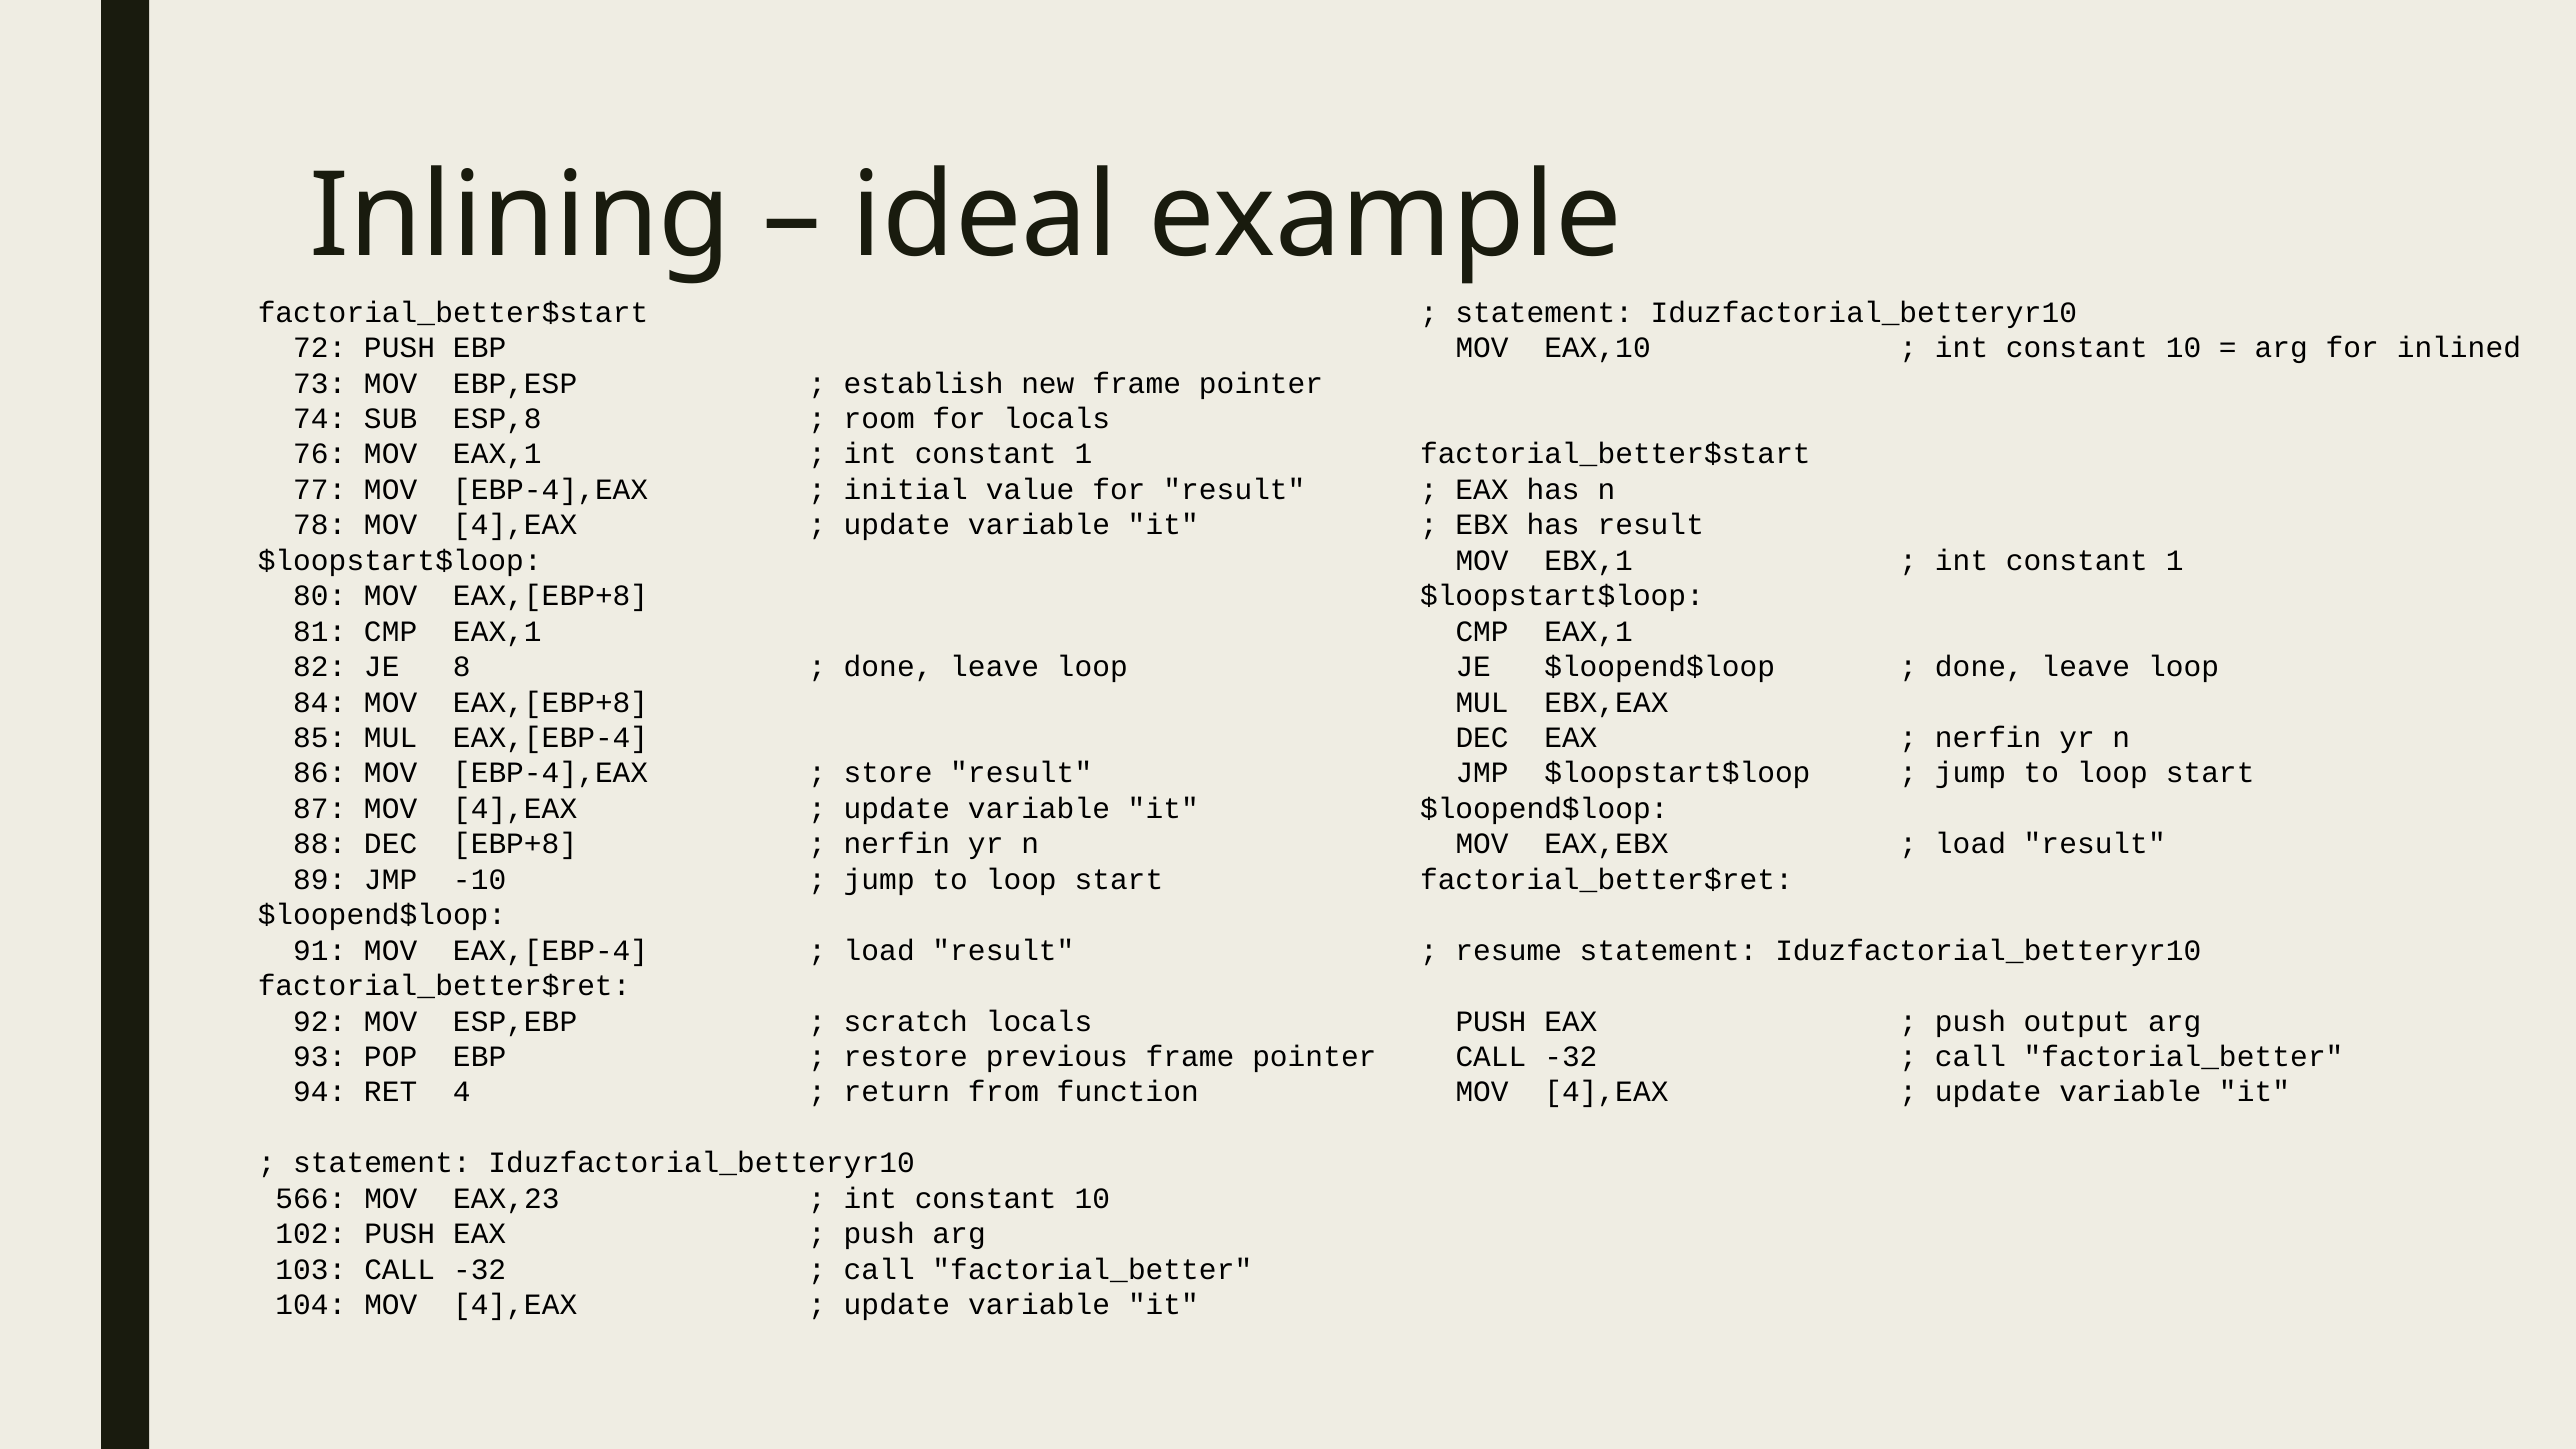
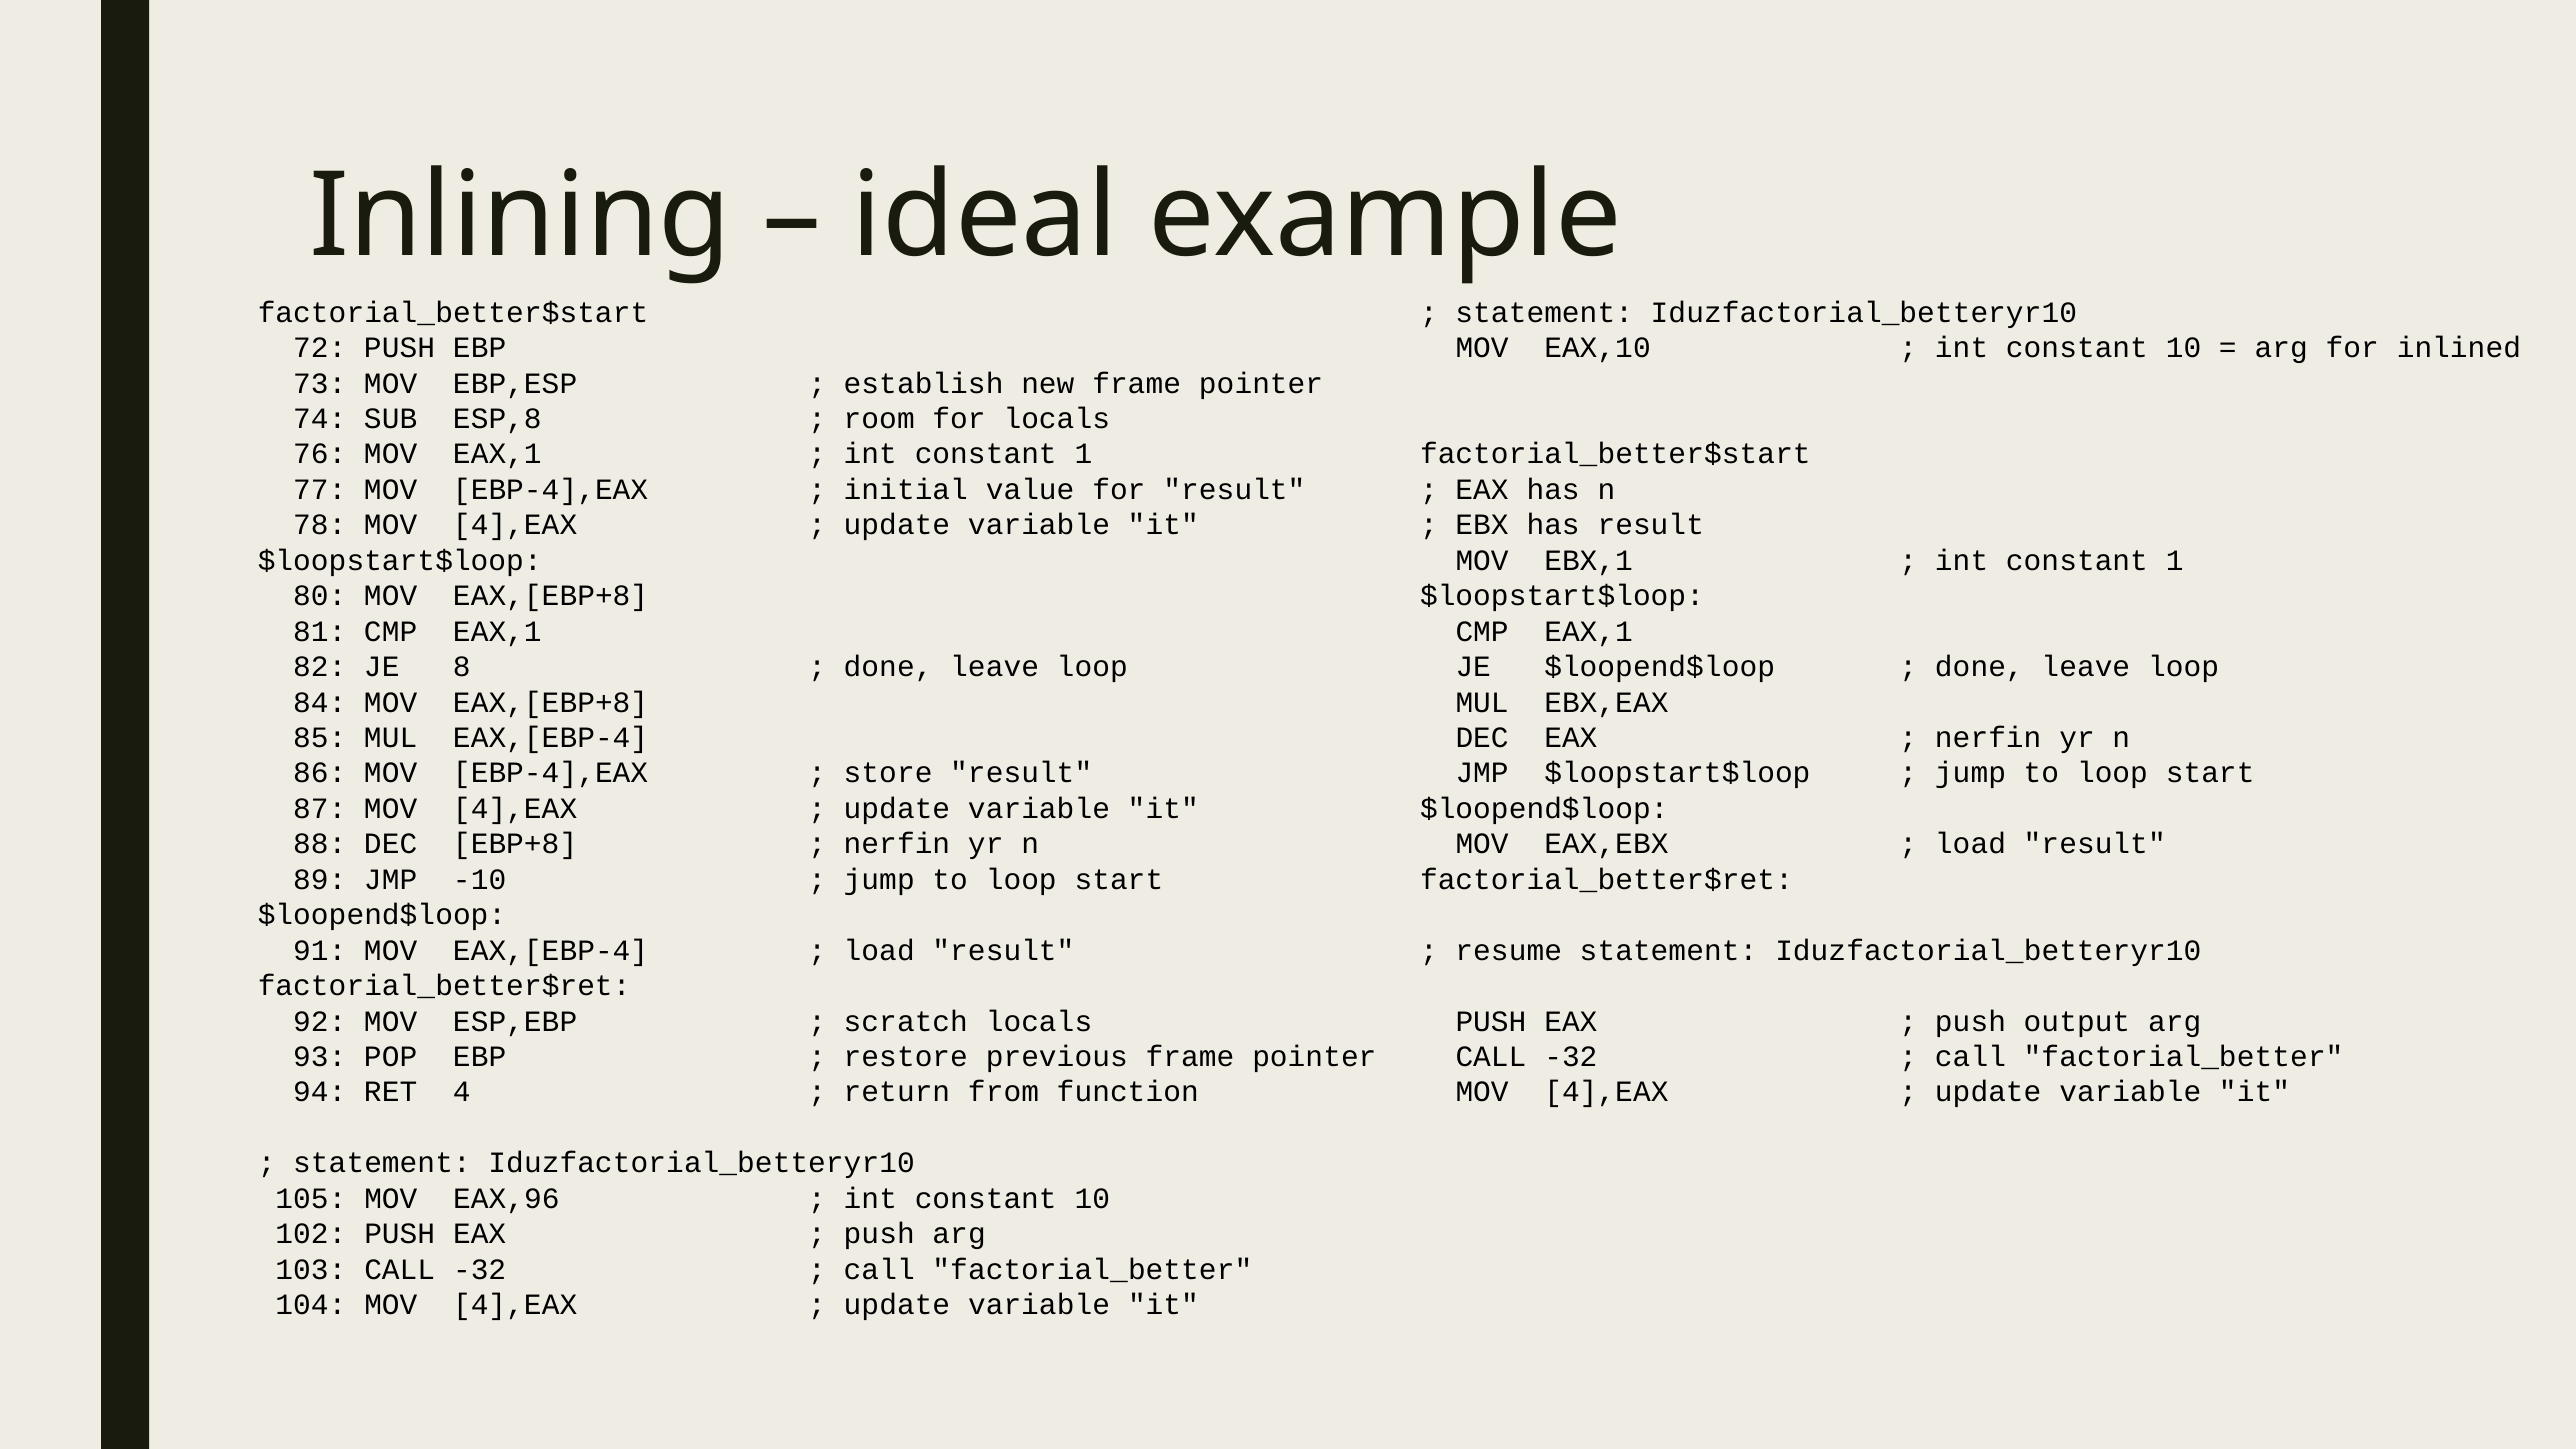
566: 566 -> 105 (311, 1199)
EAX,23: EAX,23 -> EAX,96 (506, 1199)
